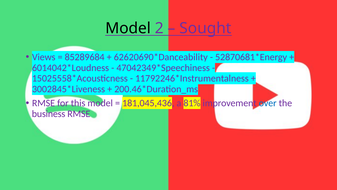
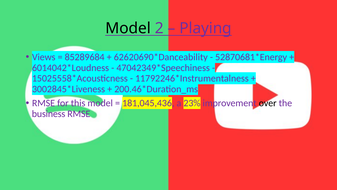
Sought: Sought -> Playing (206, 28)
81%: 81% -> 23% (192, 103)
over colour: blue -> black (268, 103)
